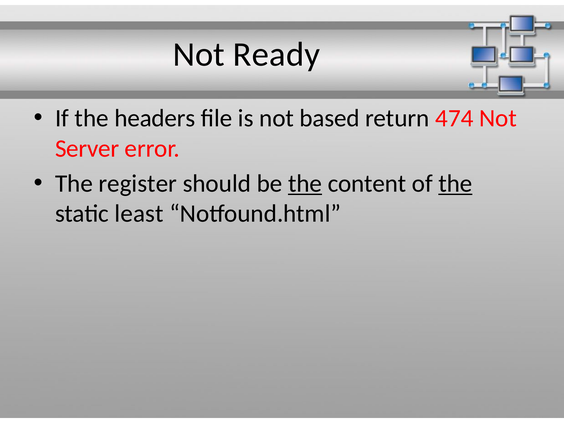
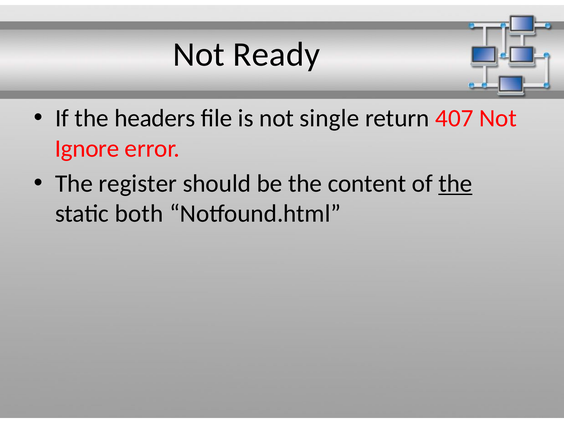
based: based -> single (329, 118)
474: 474 -> 407 (454, 118)
Server: Server -> Ignore (87, 148)
the underline: present -> none (305, 184)
least: least -> both (139, 214)
